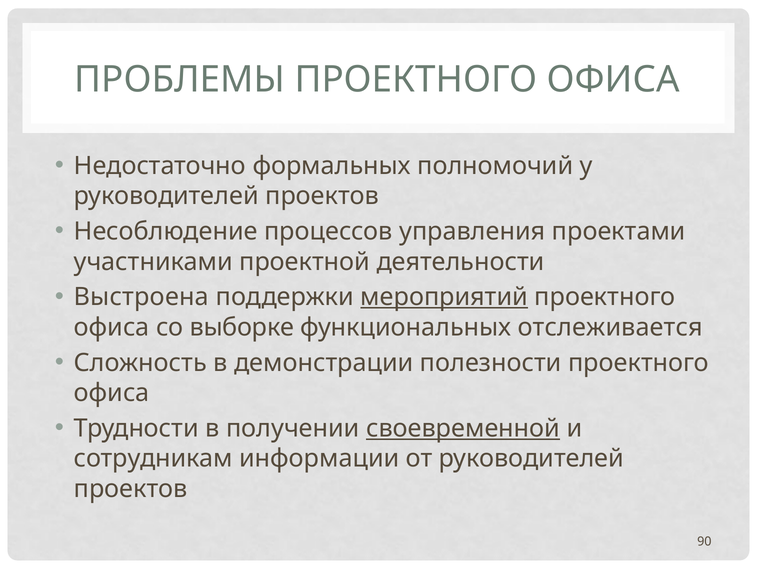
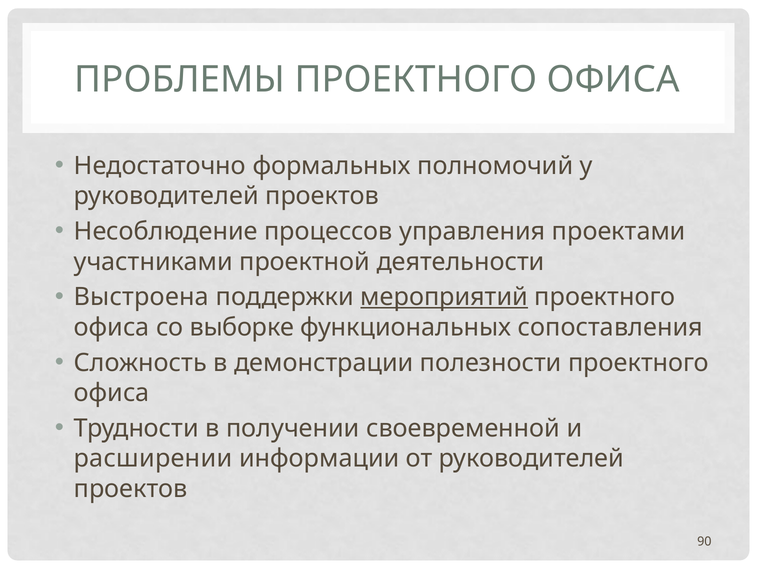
отслеживается: отслеживается -> сопоставления (610, 327)
своевременной underline: present -> none (463, 428)
сотрудникам: сотрудникам -> расширении (153, 458)
